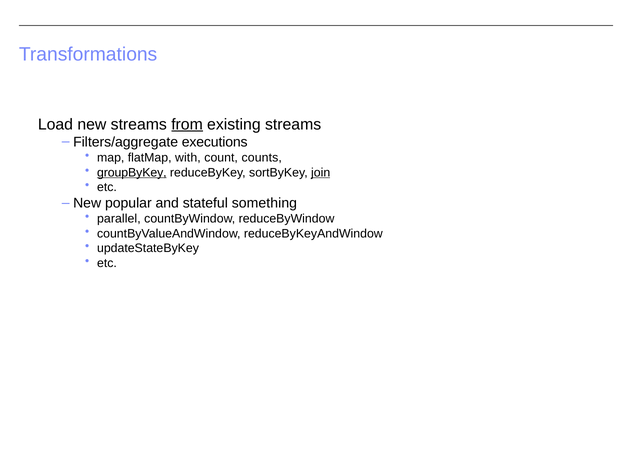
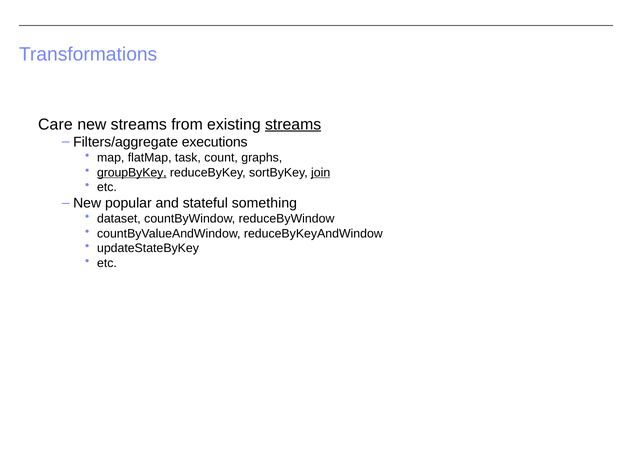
Load: Load -> Care (55, 124)
from underline: present -> none (187, 124)
streams underline: none -> present (293, 124)
with: with -> task (188, 158)
counts: counts -> graphs (262, 158)
parallel: parallel -> dataset (119, 219)
